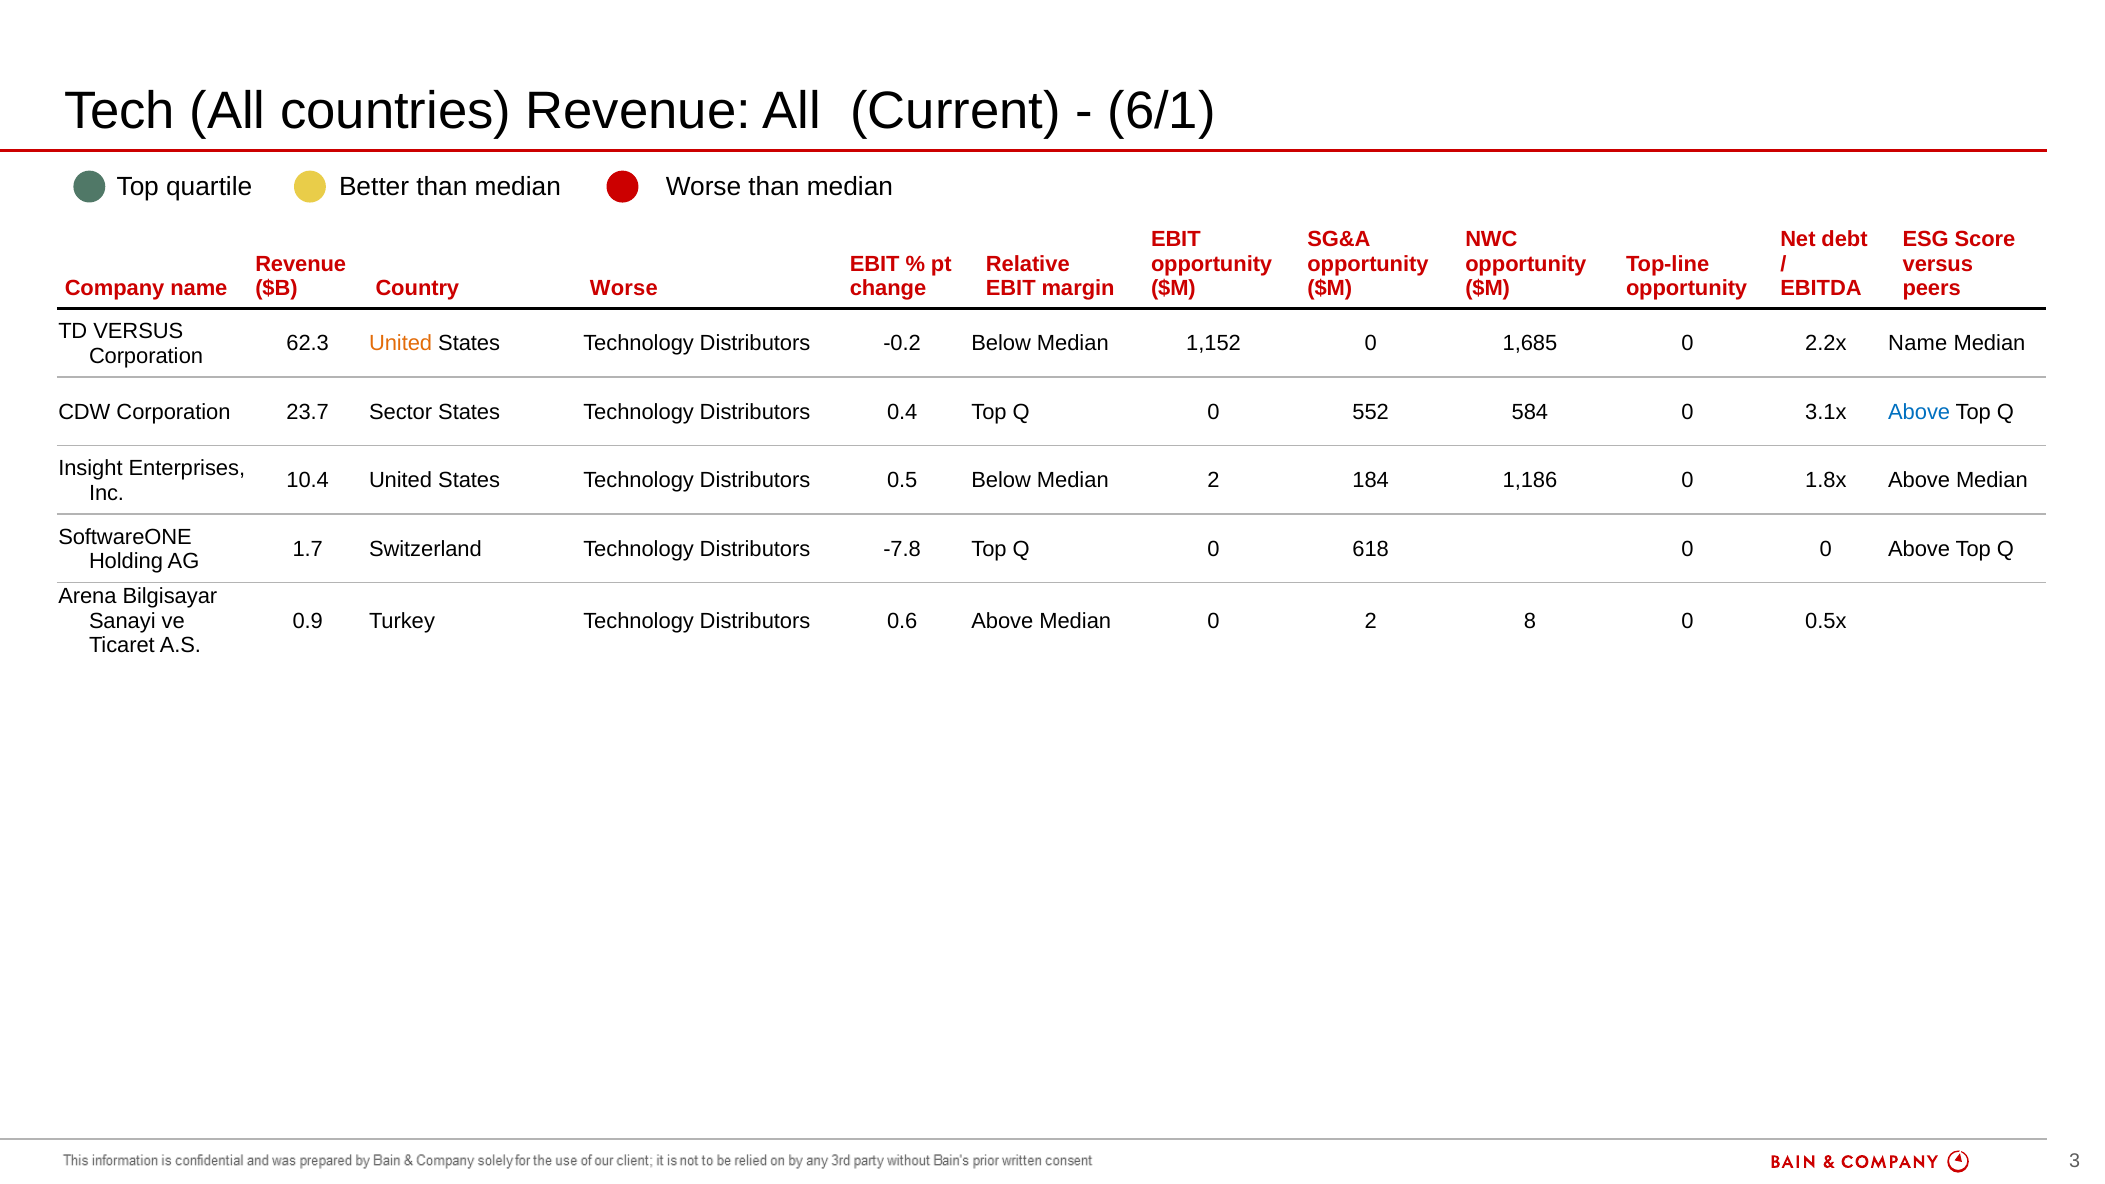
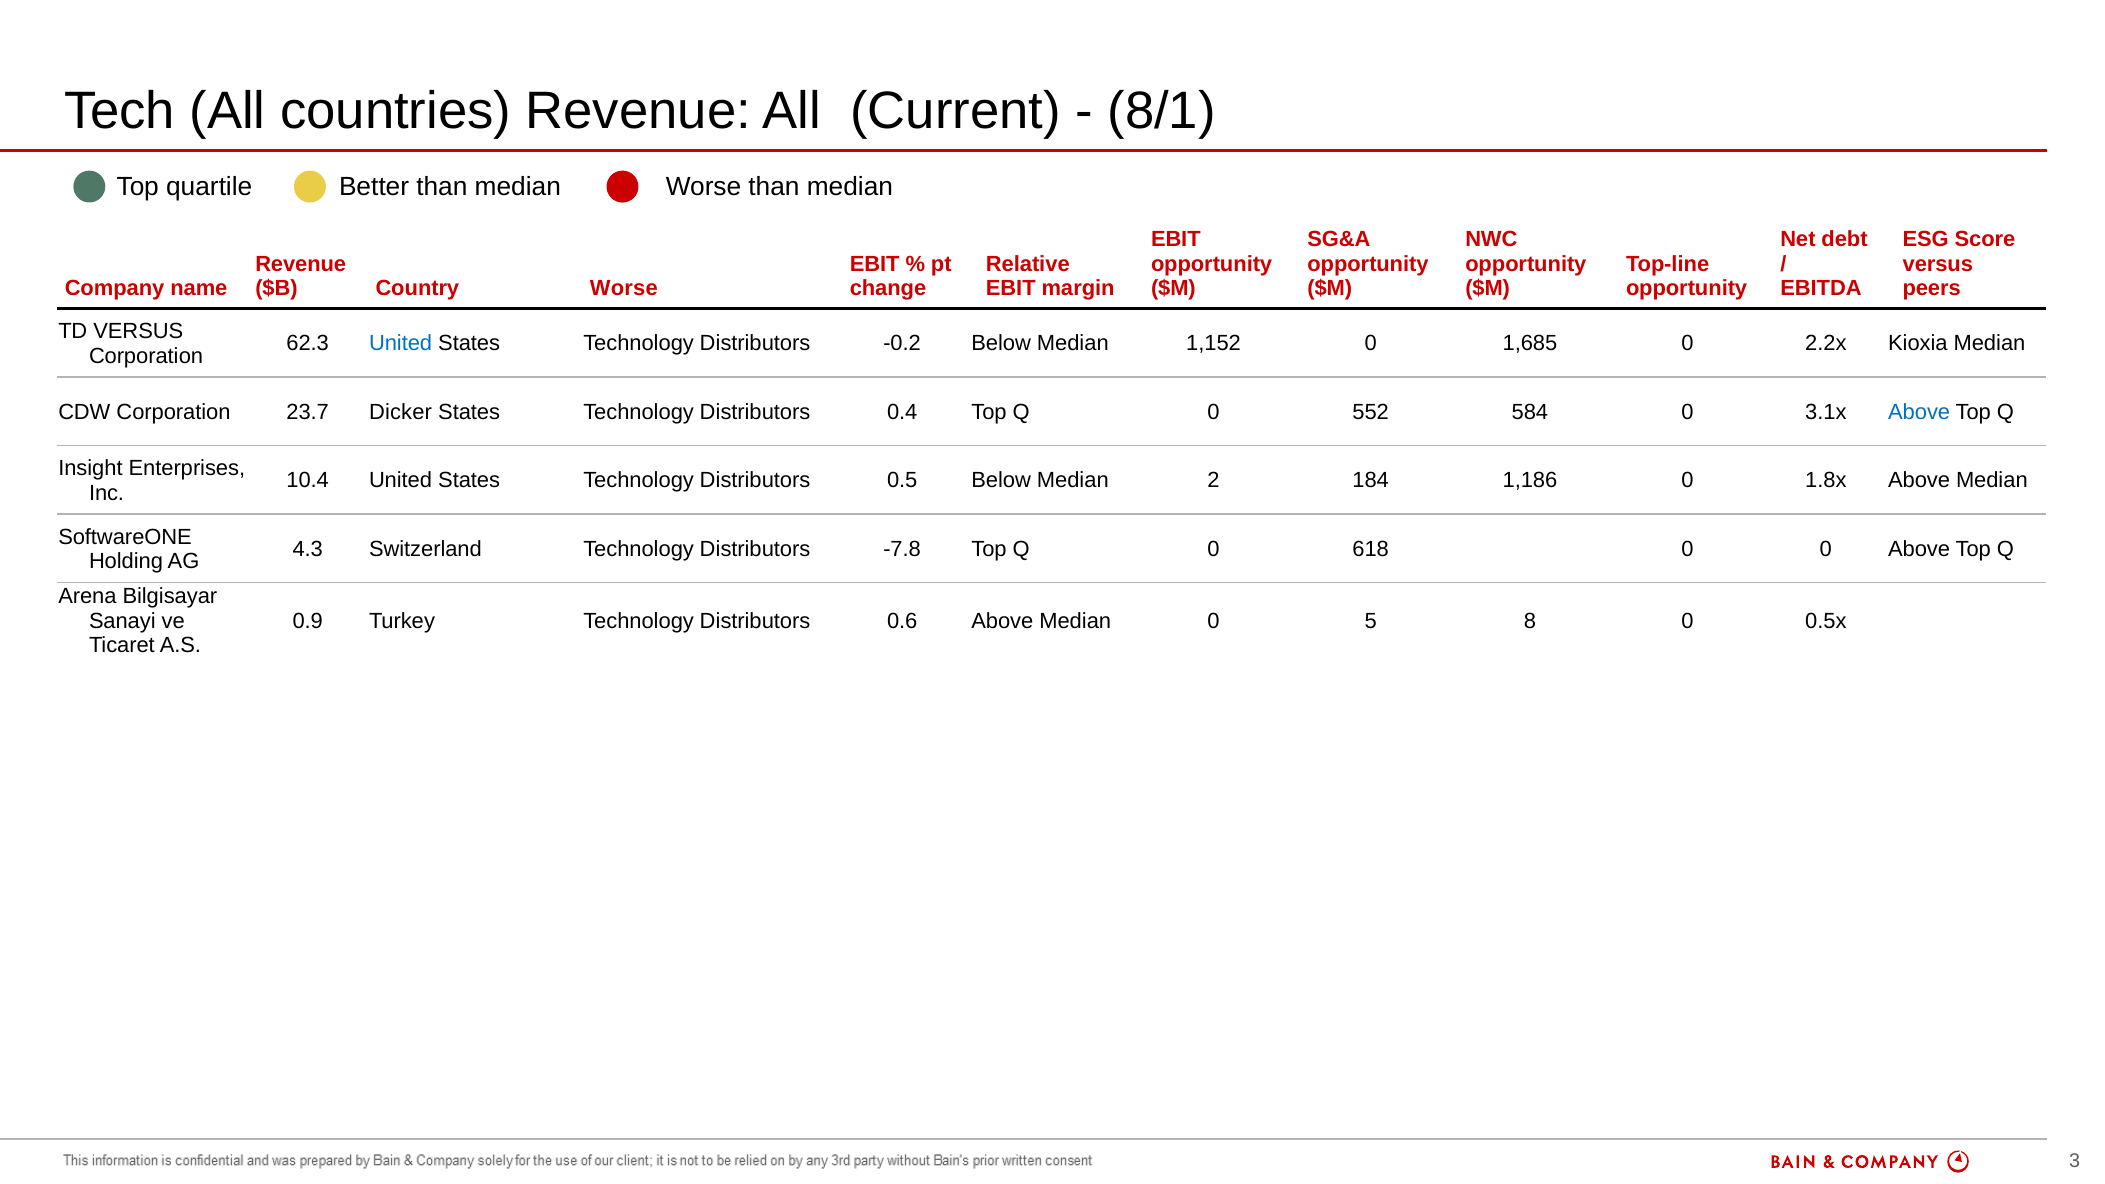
6/1: 6/1 -> 8/1 (1162, 111)
United colour: orange -> blue (401, 344)
2.2x Name: Name -> Kioxia (1918, 344)
Sector: Sector -> Dicker (401, 412)
1.7: 1.7 -> 4.3 (308, 549)
0 2: 2 -> 5 (1371, 621)
